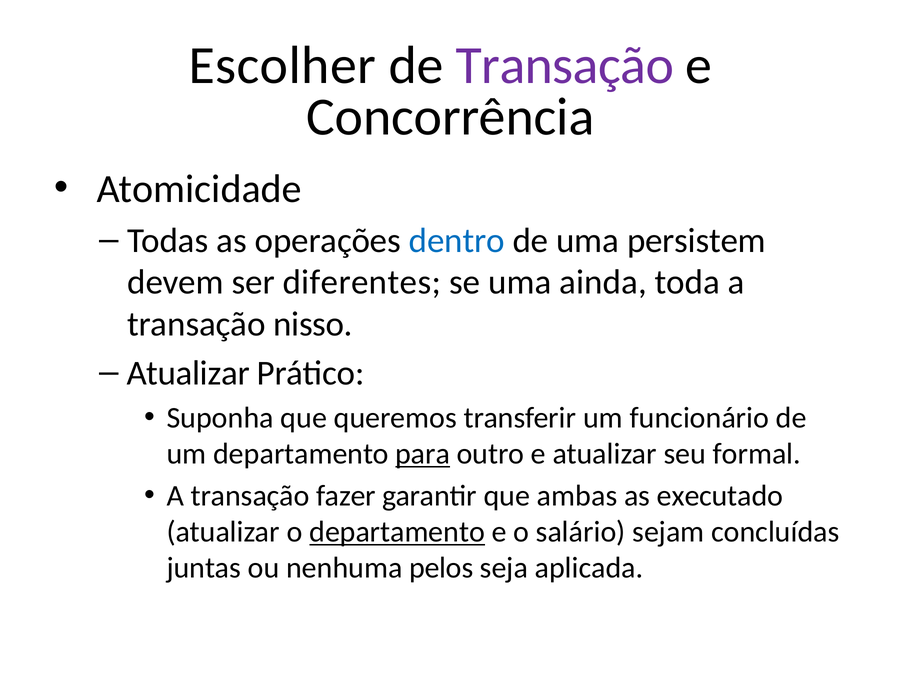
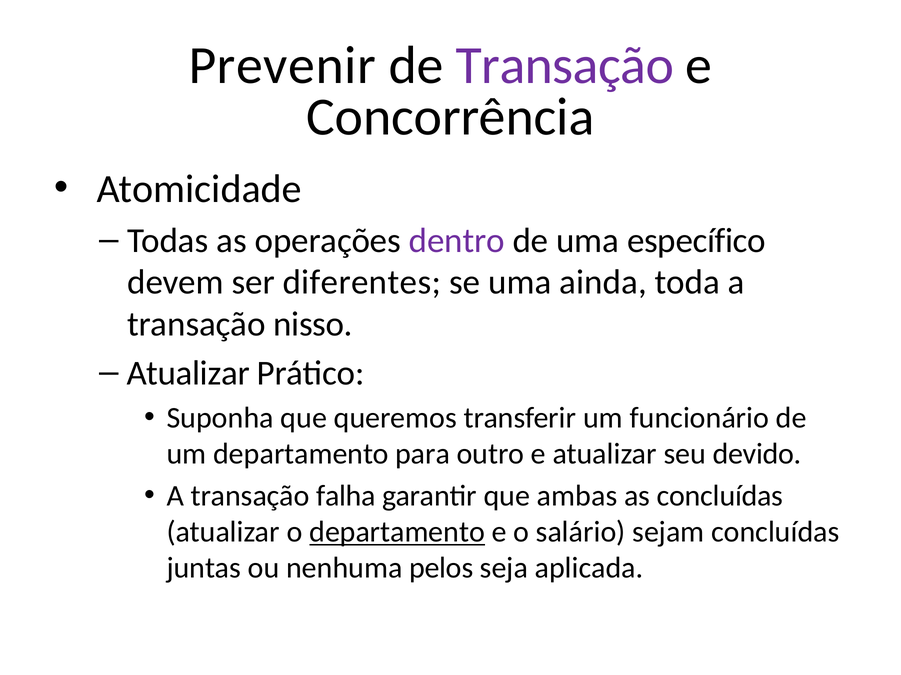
Escolher: Escolher -> Prevenir (282, 66)
dentro colour: blue -> purple (457, 241)
persistem: persistem -> específico (696, 241)
para underline: present -> none (423, 454)
formal: formal -> devido (757, 454)
fazer: fazer -> falha (346, 496)
as executado: executado -> concluídas (720, 496)
